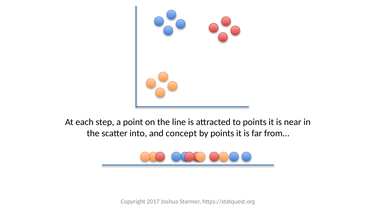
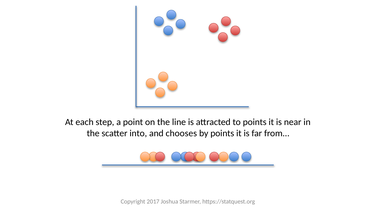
concept: concept -> chooses (181, 134)
